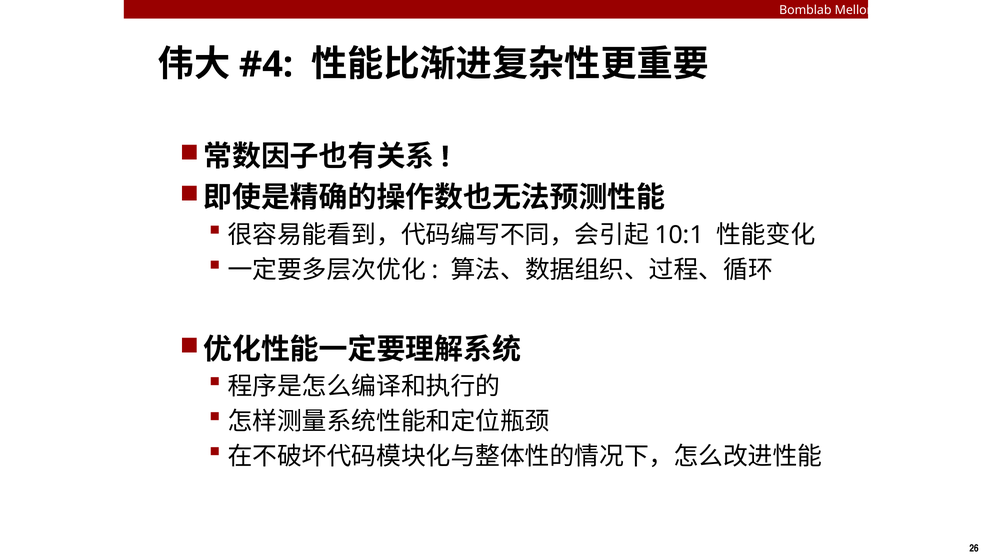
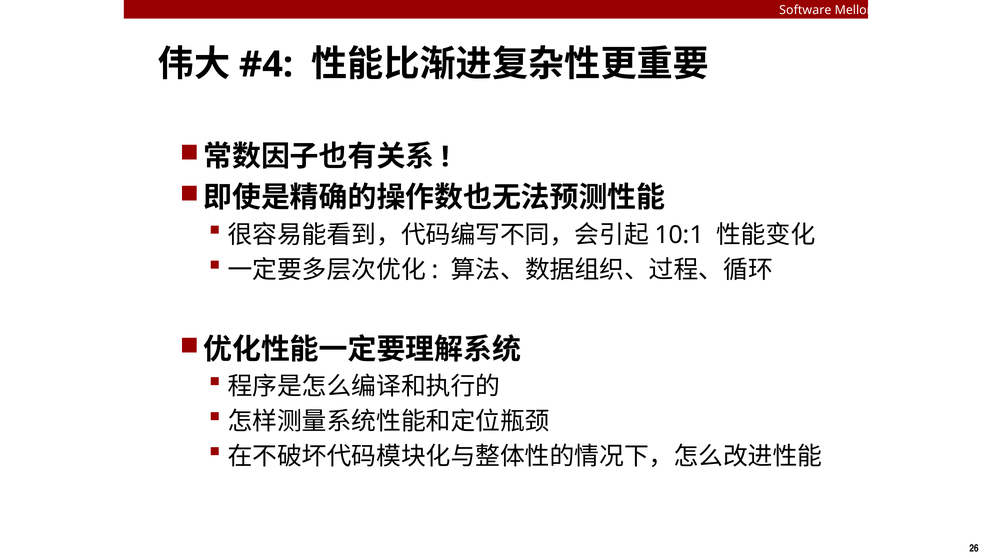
Bomblab: Bomblab -> Software (805, 10)
